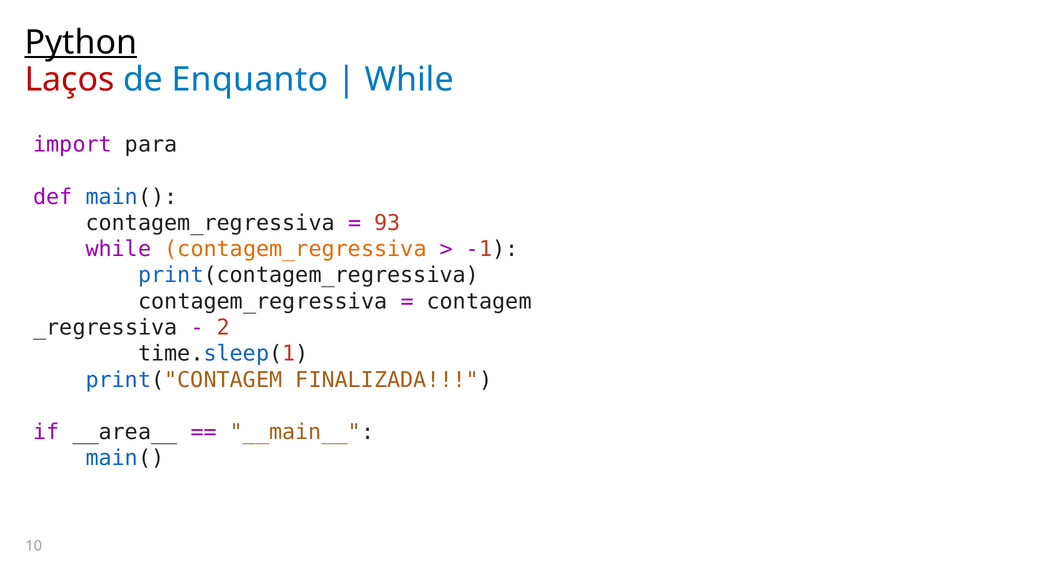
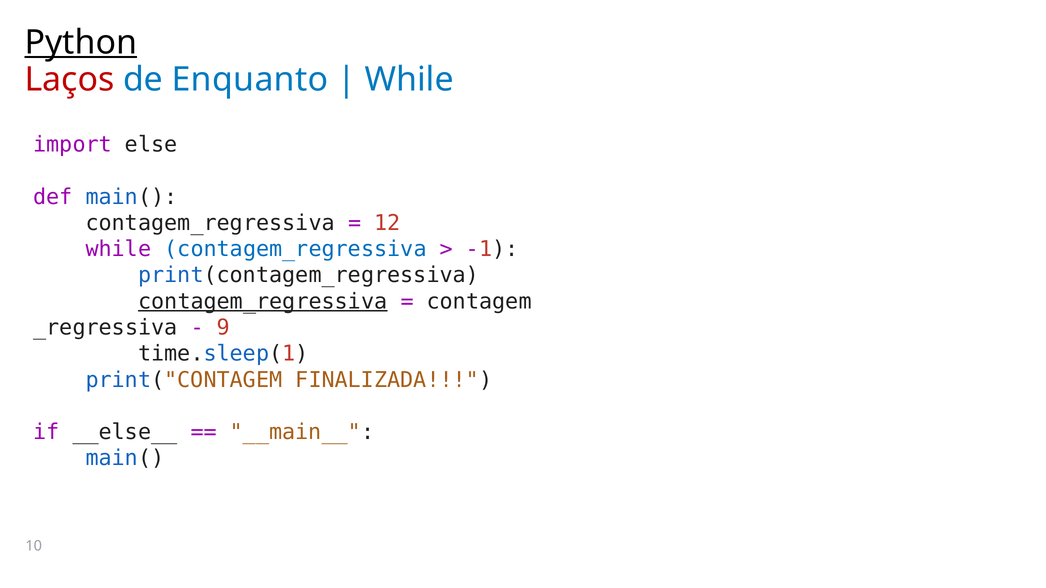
para: para -> else (151, 145)
93: 93 -> 12 (387, 223)
contagem_regressiva colour: orange -> blue (295, 249)
contagem_regressiva underline: none -> present (263, 302)
2: 2 -> 9 (223, 328)
__area__: __area__ -> __else__ (125, 432)
